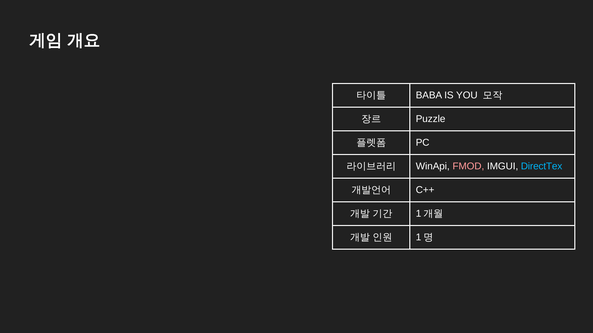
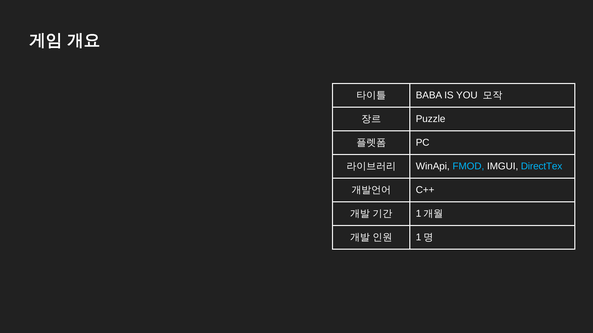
FMOD colour: pink -> light blue (468, 166)
